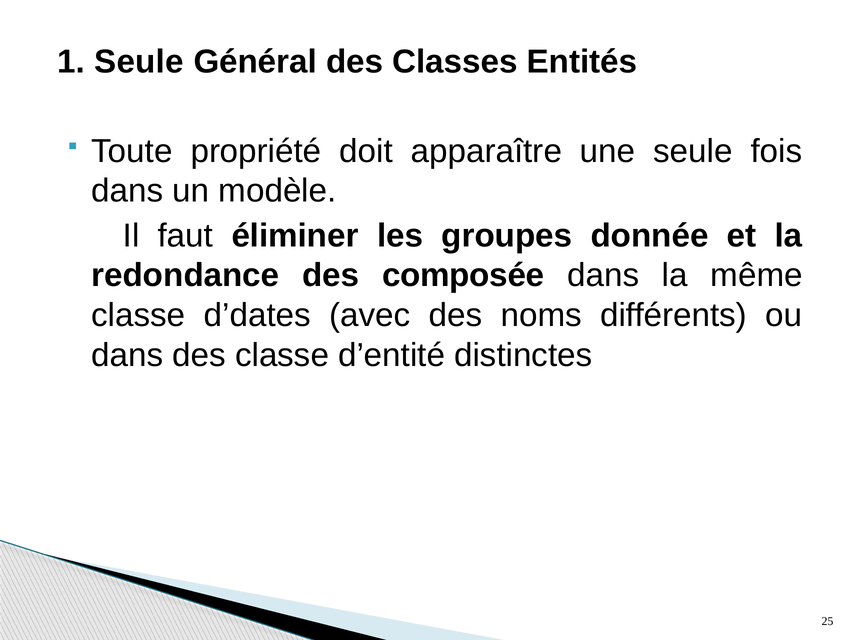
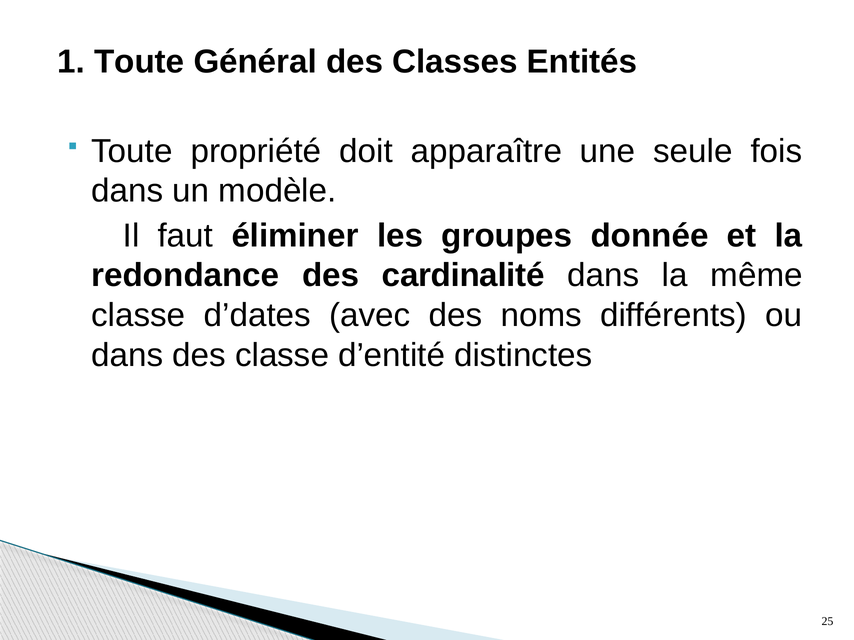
1 Seule: Seule -> Toute (139, 62)
composée: composée -> cardinalité (463, 276)
